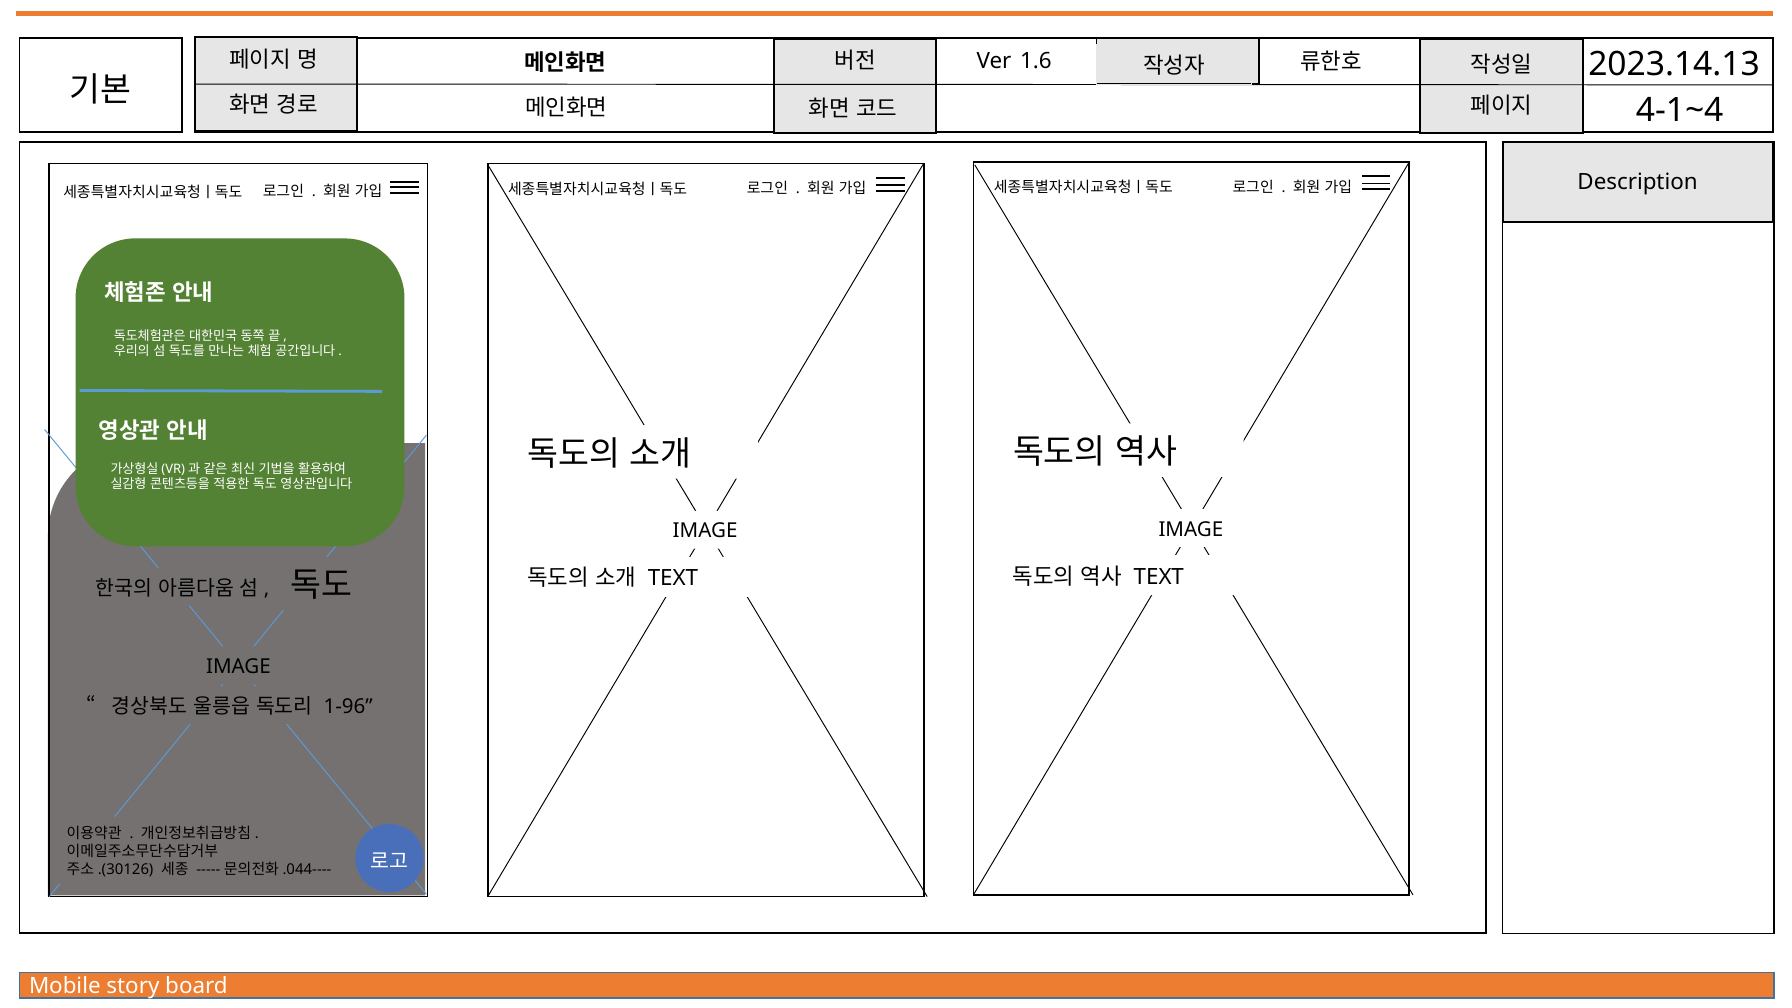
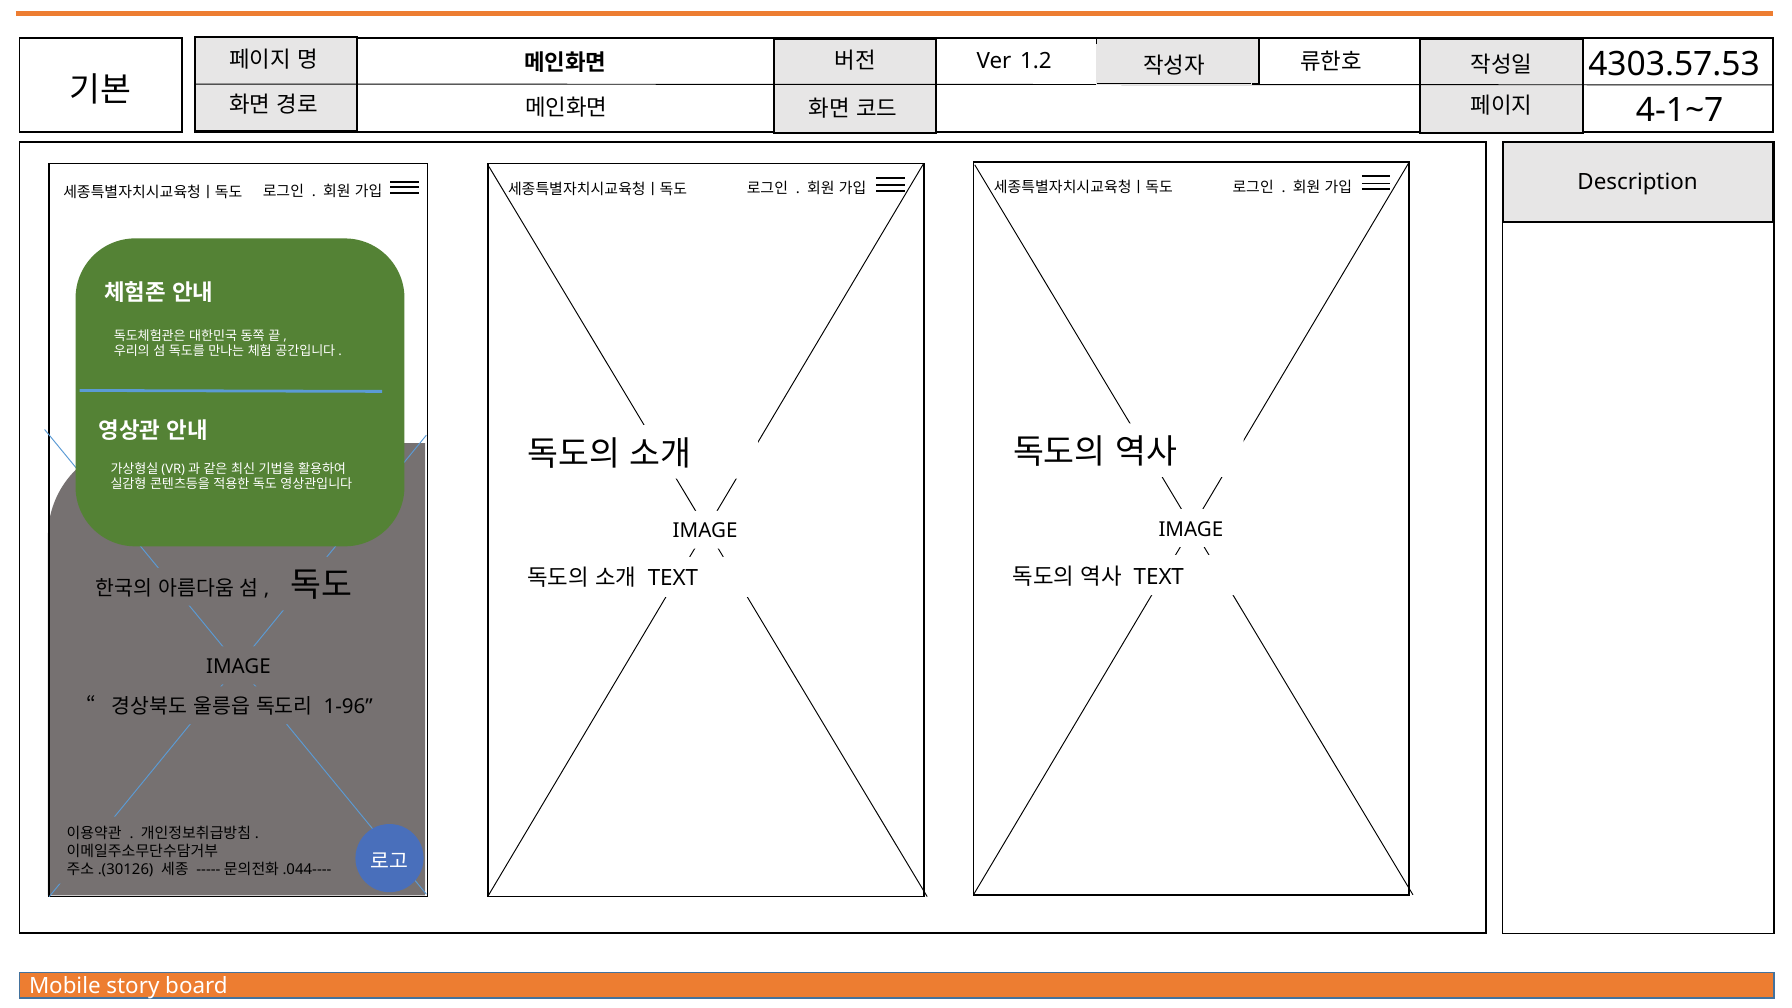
2023.14.13: 2023.14.13 -> 4303.57.53 (1674, 64)
1.6: 1.6 -> 1.2 (1036, 61)
4-1~4: 4-1~4 -> 4-1~7 (1680, 110)
